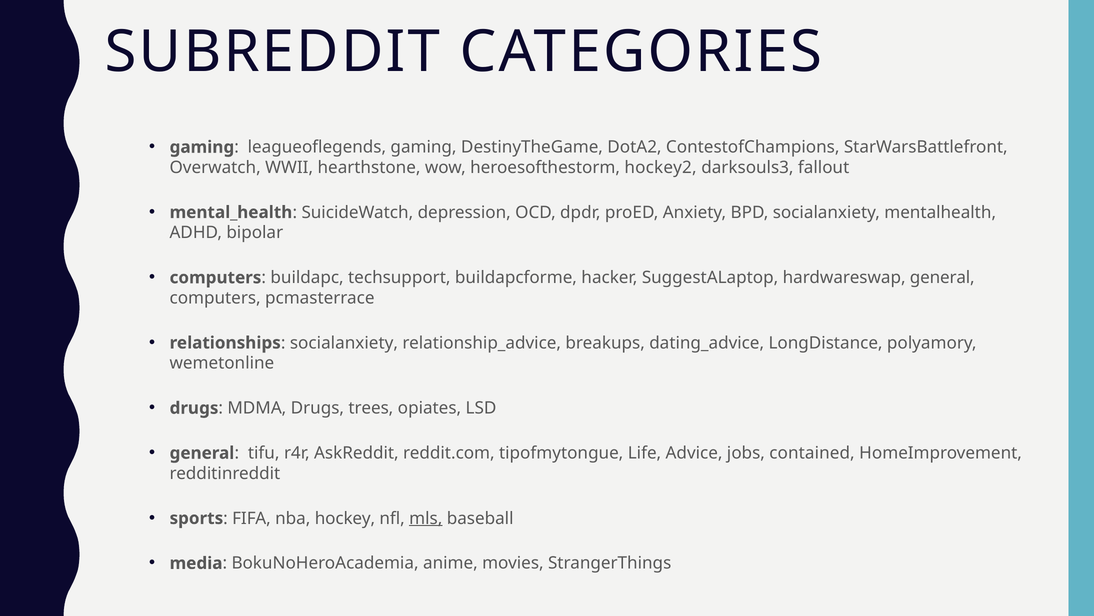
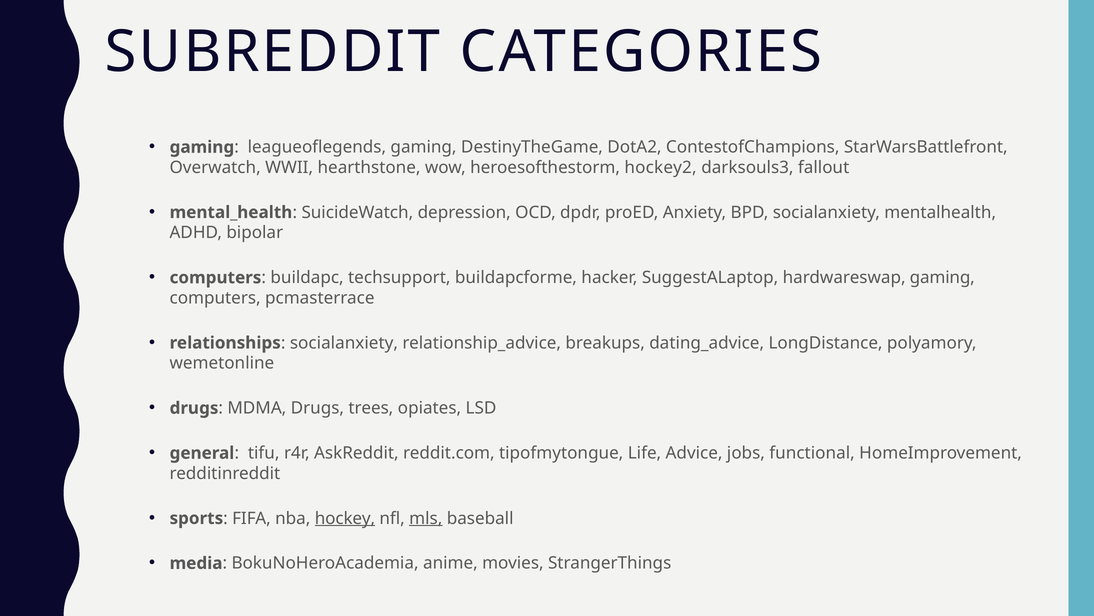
hardwareswap general: general -> gaming (942, 277)
contained: contained -> functional (812, 453)
hockey underline: none -> present (345, 518)
